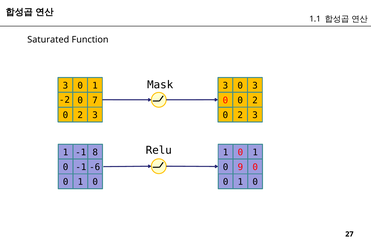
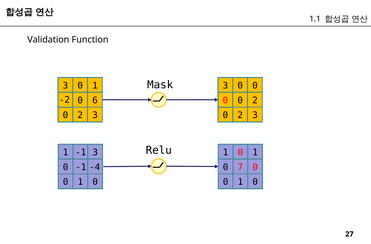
Saturated: Saturated -> Validation (48, 40)
3 0 3: 3 -> 0 (255, 85)
7: 7 -> 6 (95, 100)
1 8: 8 -> 3 (95, 152)
-6: -6 -> -4 (95, 167)
9: 9 -> 7 (240, 167)
